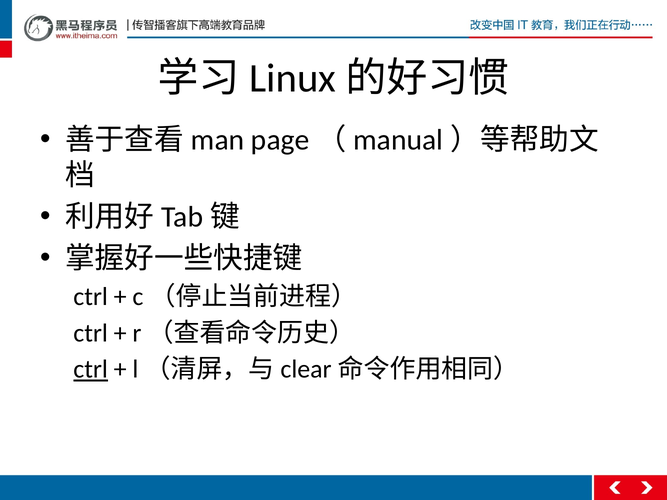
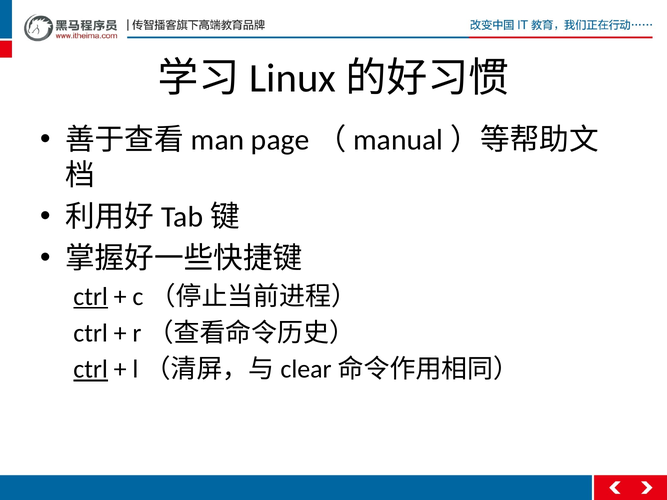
ctrl underline: none -> present (91, 297)
